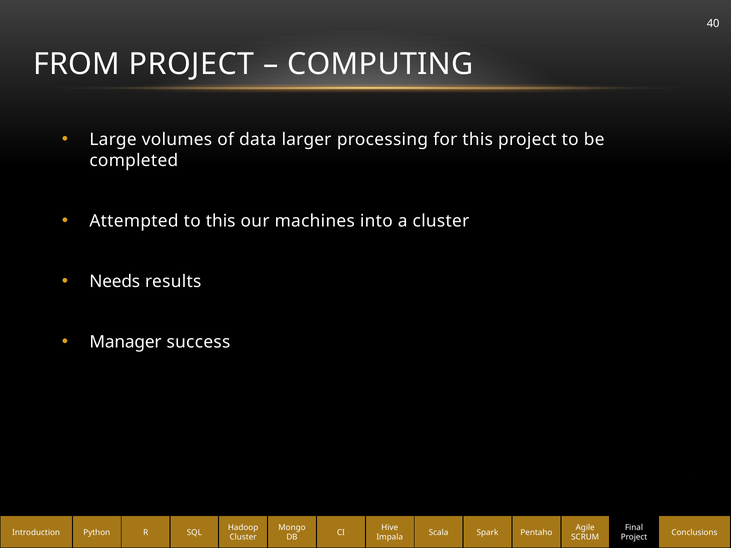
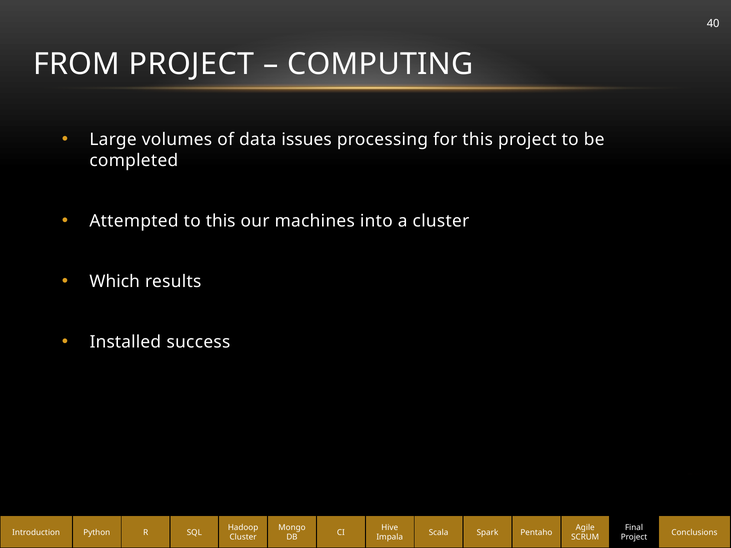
larger: larger -> issues (307, 140)
Needs: Needs -> Which (115, 281)
Manager: Manager -> Installed (125, 342)
